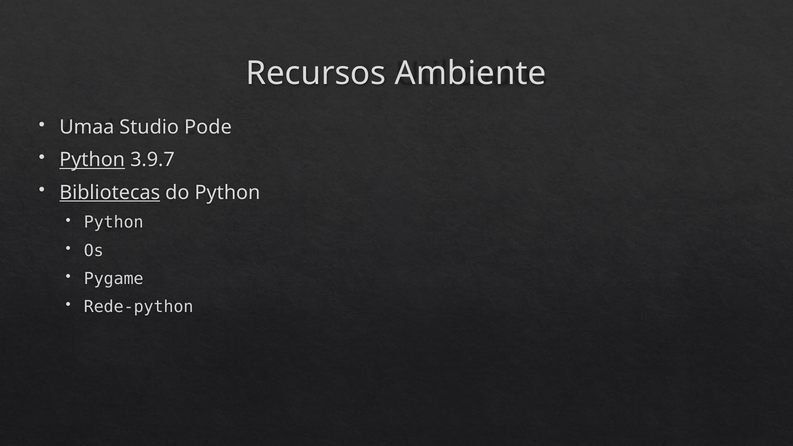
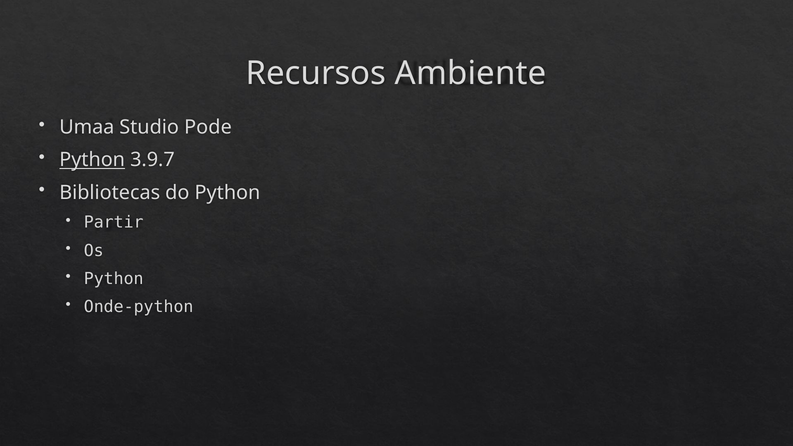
Bibliotecas underline: present -> none (110, 193)
Python: Python -> Partir (114, 222)
Pygame: Pygame -> Python (114, 279)
Rede-python: Rede-python -> Onde-python (139, 307)
